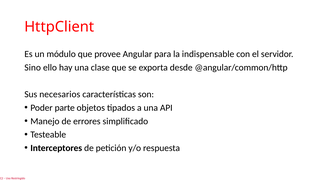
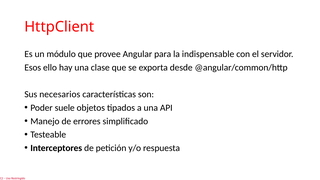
Sino: Sino -> Esos (33, 68)
parte: parte -> suele (65, 108)
